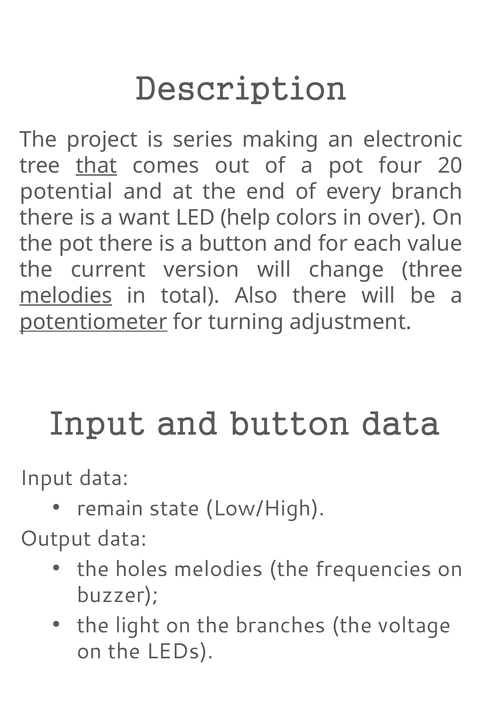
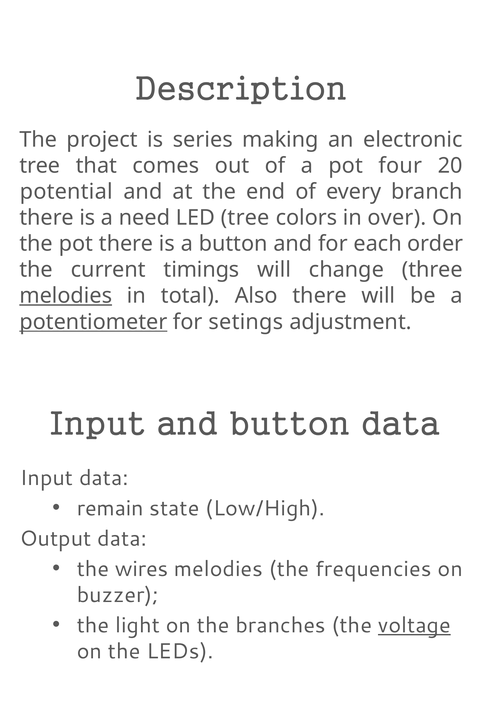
that underline: present -> none (96, 166)
want: want -> need (144, 218)
LED help: help -> tree (245, 218)
value: value -> order (435, 244)
version: version -> timings (202, 270)
turning: turning -> setings (246, 322)
holes: holes -> wires (142, 569)
voltage underline: none -> present (414, 625)
